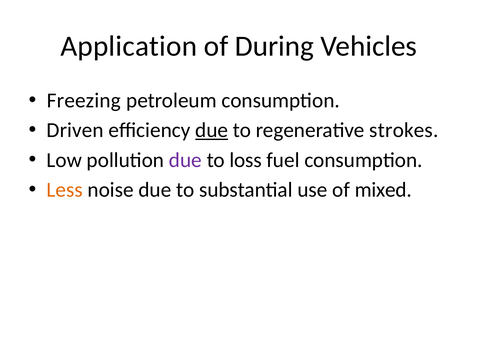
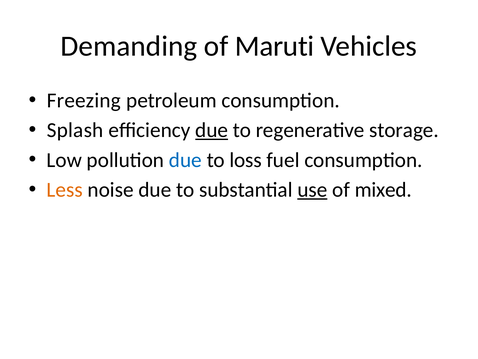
Application: Application -> Demanding (129, 46)
During: During -> Maruti (274, 46)
Driven: Driven -> Splash (75, 130)
strokes: strokes -> storage (404, 130)
due colour: purple -> blue (185, 160)
use underline: none -> present (312, 190)
